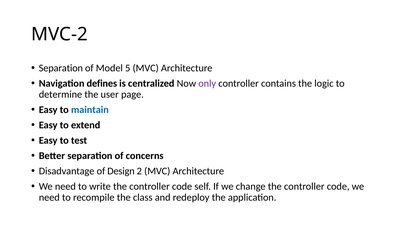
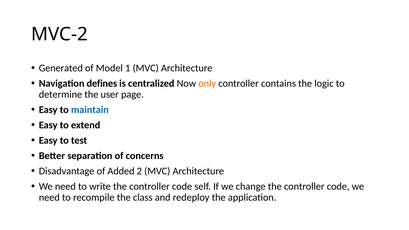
Separation: Separation -> Generated (61, 68)
5: 5 -> 1 (128, 68)
only colour: purple -> orange (207, 84)
Design: Design -> Added (121, 171)
